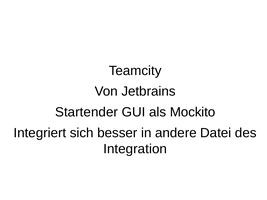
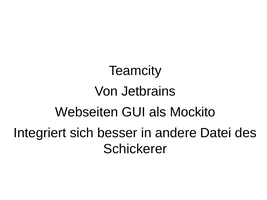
Startender: Startender -> Webseiten (87, 112)
Integration: Integration -> Schickerer (135, 149)
